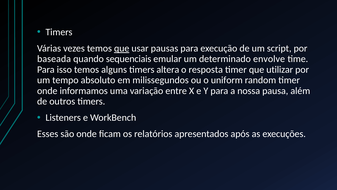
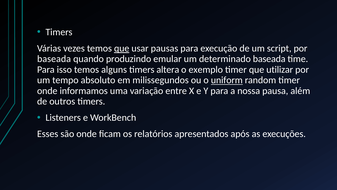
sequenciais: sequenciais -> produzindo (129, 59)
determinado envolve: envolve -> baseada (269, 59)
resposta: resposta -> exemplo (206, 69)
uniform underline: none -> present (227, 80)
